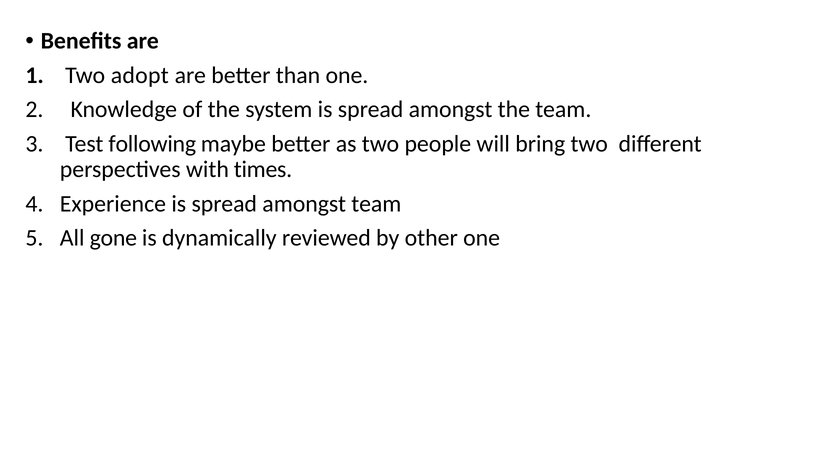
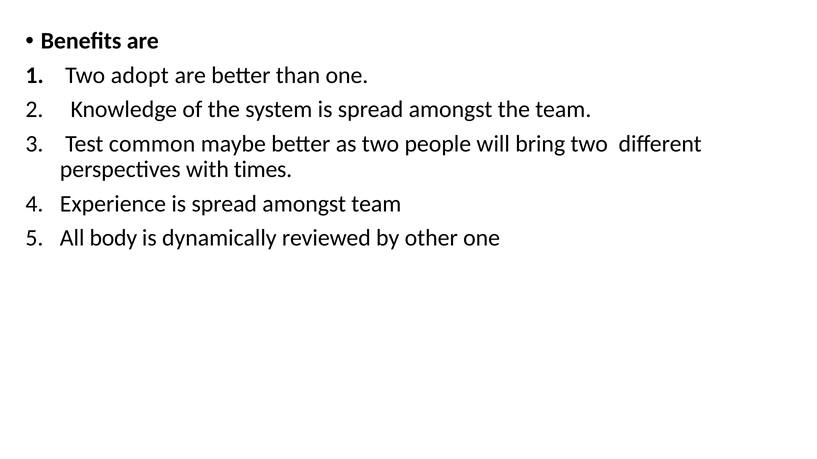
following: following -> common (152, 144)
gone: gone -> body (113, 238)
